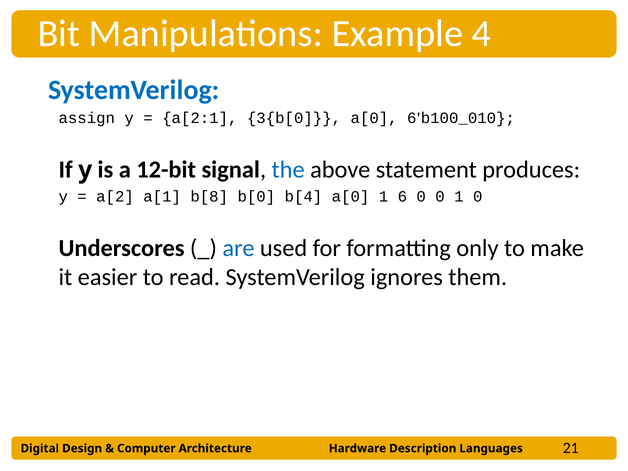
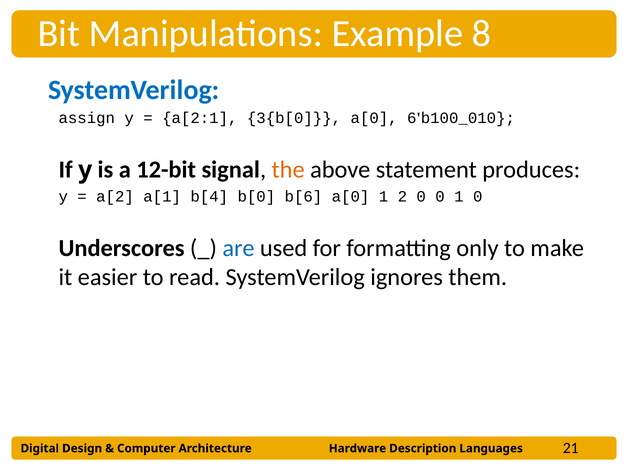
4: 4 -> 8 (482, 33)
the colour: blue -> orange (288, 170)
b[8: b[8 -> b[4 (209, 196)
b[4: b[4 -> b[6 (303, 196)
6: 6 -> 2 (402, 196)
